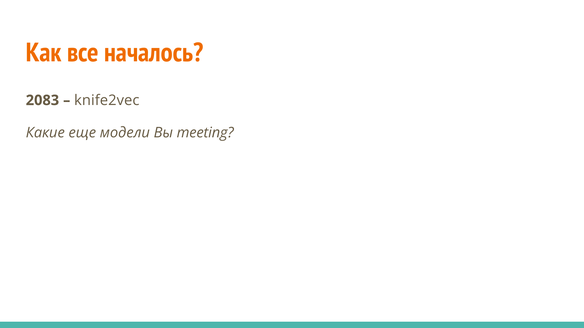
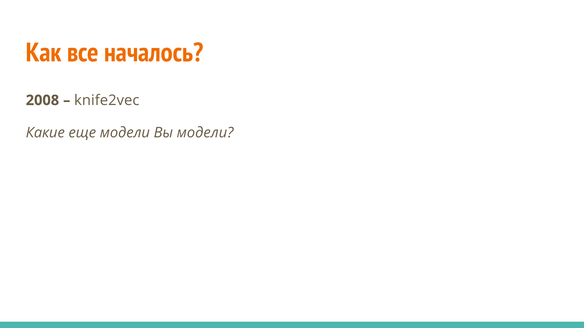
2083: 2083 -> 2008 (42, 100)
Вы meeting: meeting -> модели (205, 133)
